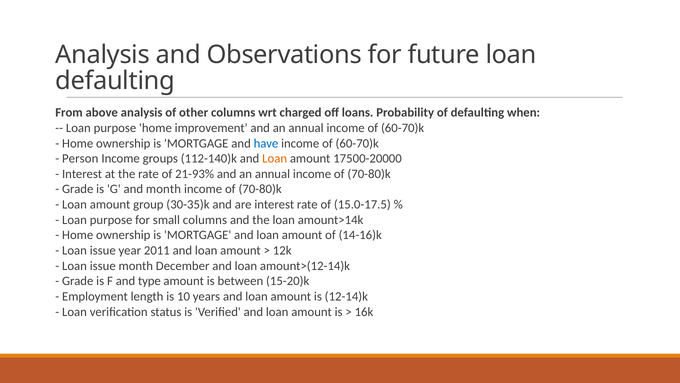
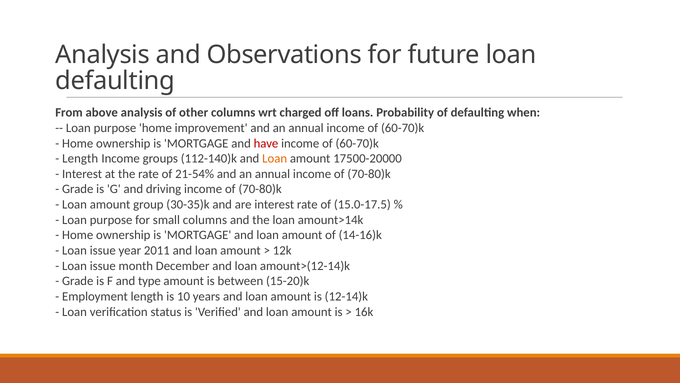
have colour: blue -> red (266, 143)
Person: Person -> Length (80, 158)
21-93%: 21-93% -> 21-54% (195, 174)
and month: month -> driving (164, 189)
